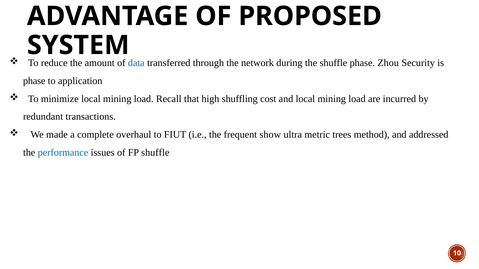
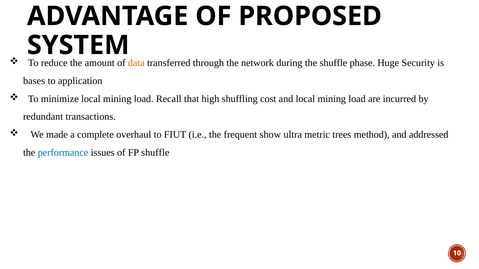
data colour: blue -> orange (136, 63)
Zhou: Zhou -> Huge (388, 63)
phase: phase -> bases (34, 81)
